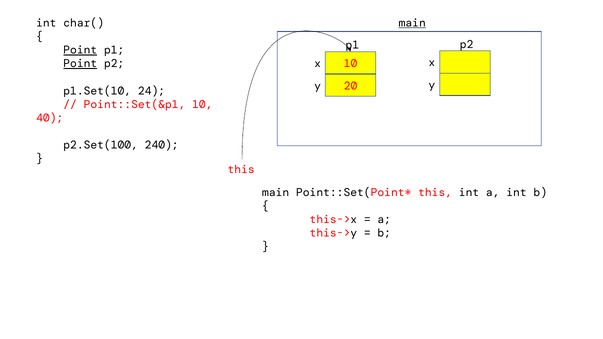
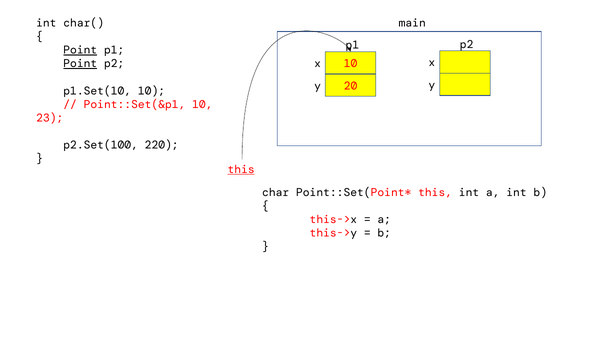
main underline: present -> none (412, 23)
p1.Set(10 24: 24 -> 10 (152, 91)
40: 40 -> 23 (50, 118)
240: 240 -> 220 (162, 145)
this underline: none -> present (241, 169)
main: main -> char (276, 193)
